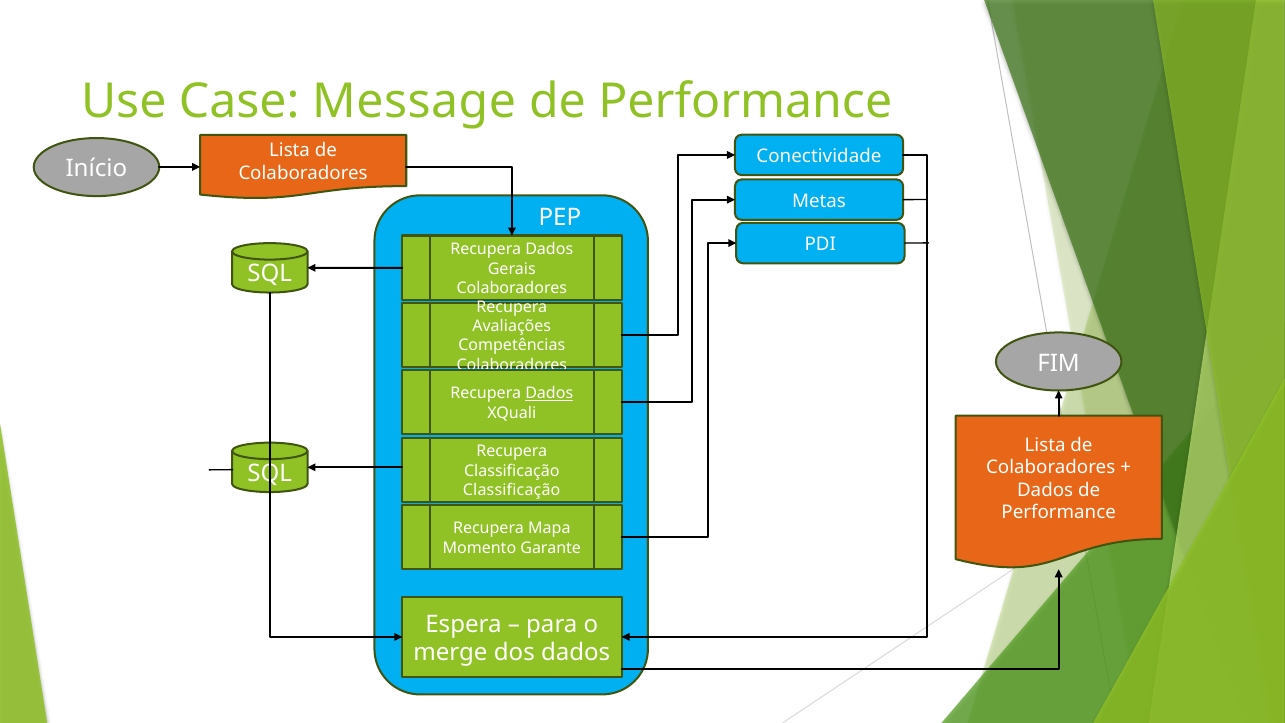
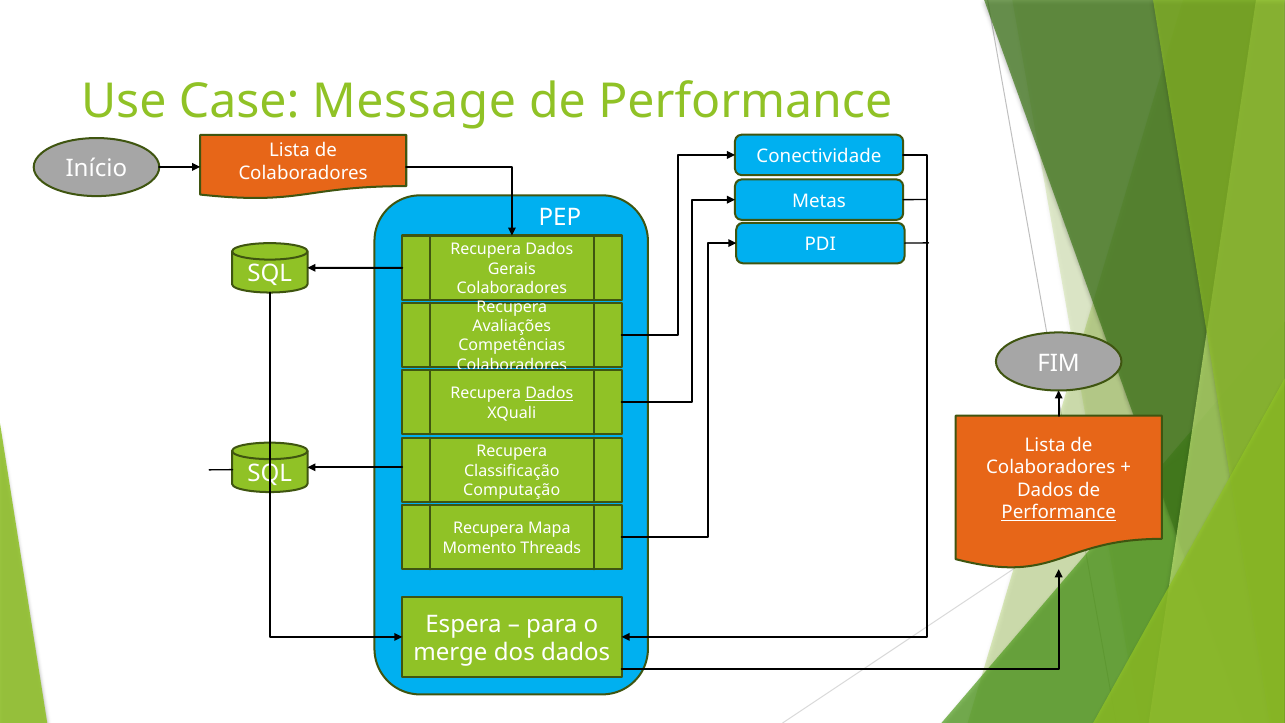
Classificação: Classificação -> Computação (512, 490)
Performance underline: none -> present (1059, 512)
Garante: Garante -> Threads (551, 548)
